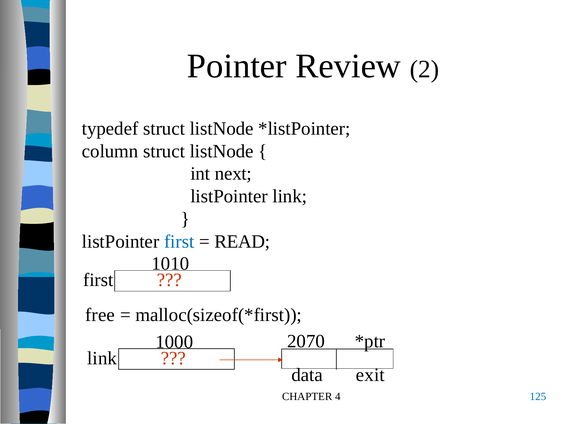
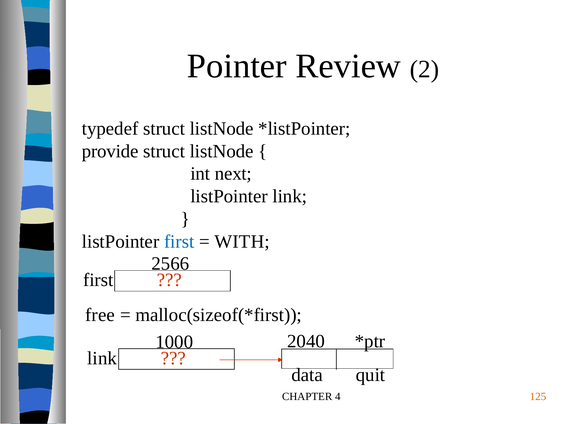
column: column -> provide (110, 151)
READ: READ -> WITH (242, 242)
1010: 1010 -> 2566 (170, 264)
2070: 2070 -> 2040 (306, 342)
exit: exit -> quit (370, 375)
125 colour: blue -> orange (538, 397)
